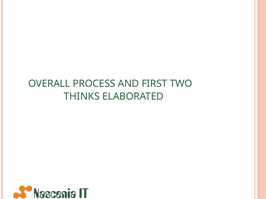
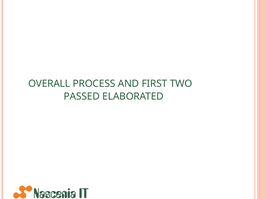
THINKS: THINKS -> PASSED (82, 97)
